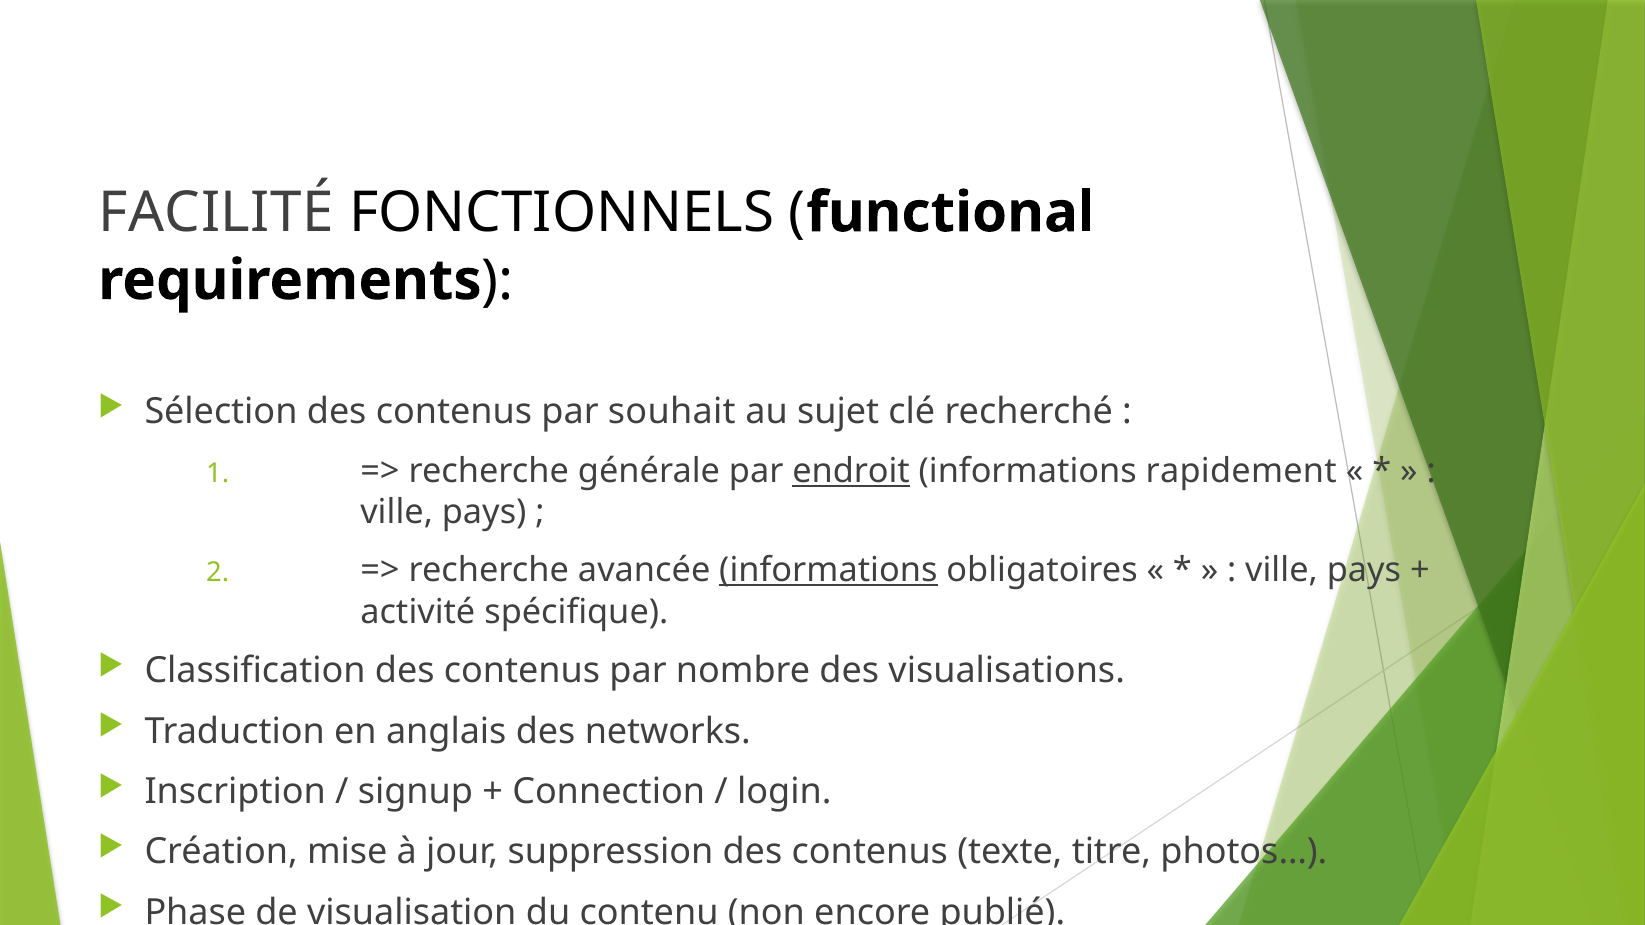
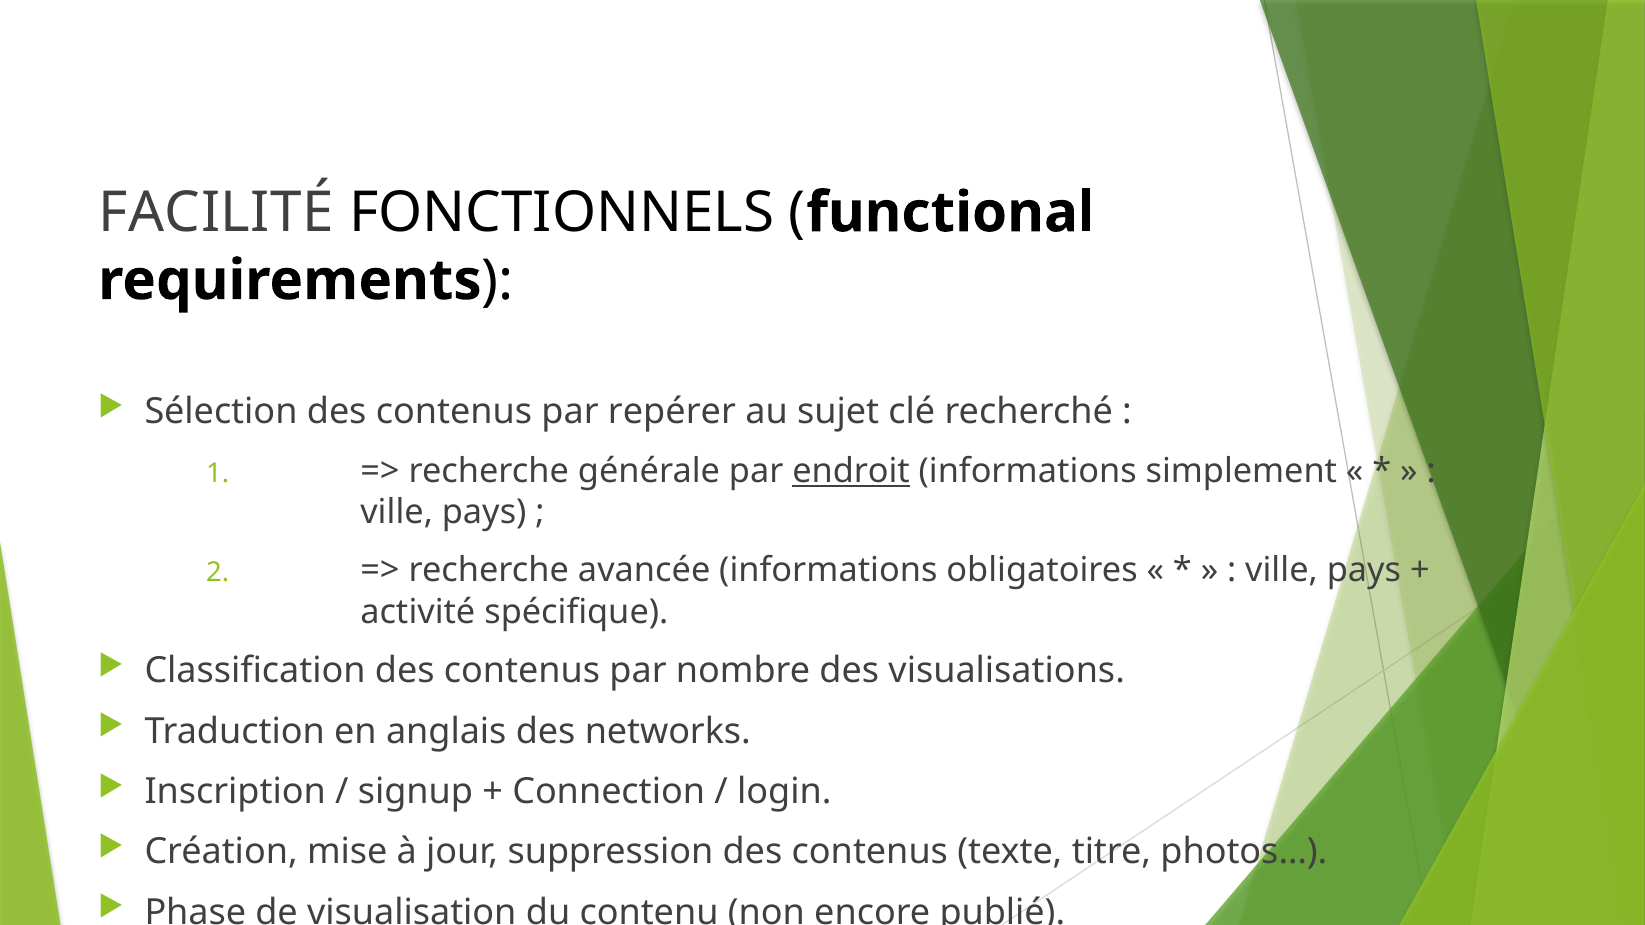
souhait: souhait -> repérer (672, 412)
rapidement: rapidement -> simplement (1241, 471)
informations underline: present -> none (828, 571)
